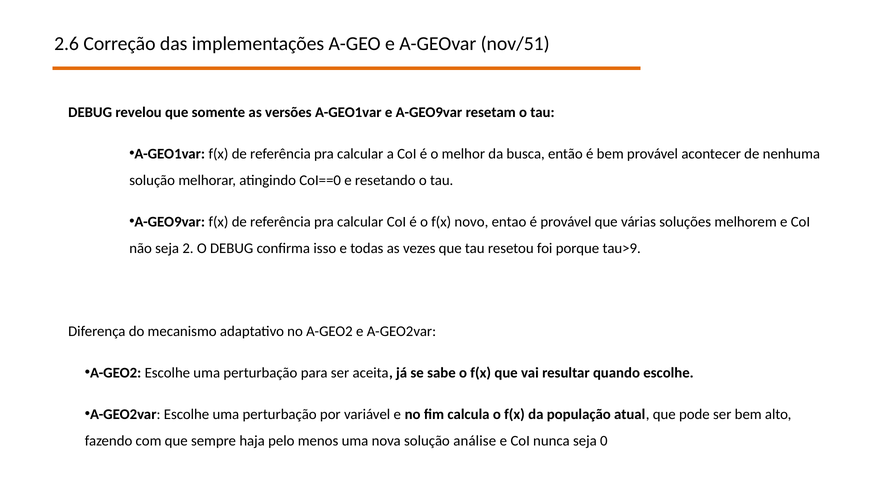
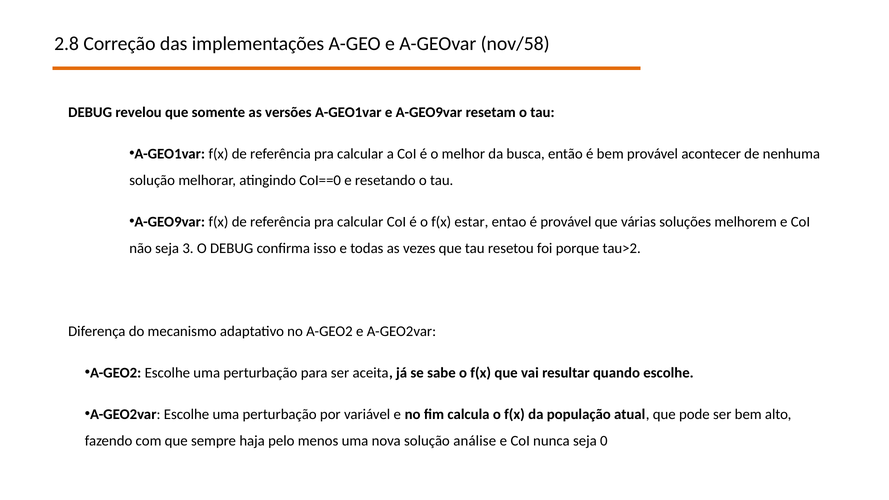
2.6: 2.6 -> 2.8 (67, 44)
nov/51: nov/51 -> nov/58 (515, 44)
novo: novo -> estar (471, 222)
2: 2 -> 3 (188, 249)
tau>9: tau>9 -> tau>2 (622, 249)
